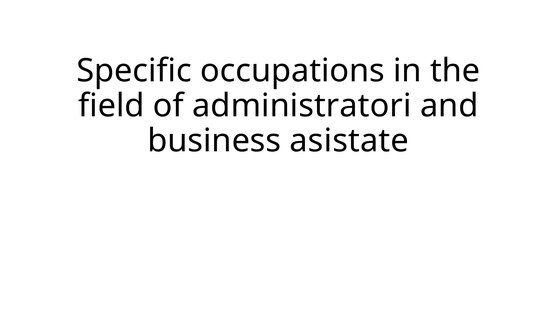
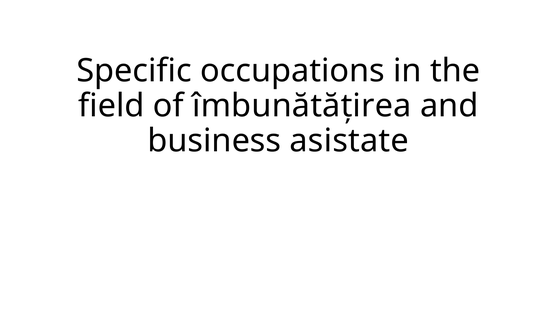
administratori: administratori -> îmbunătăţirea (302, 106)
